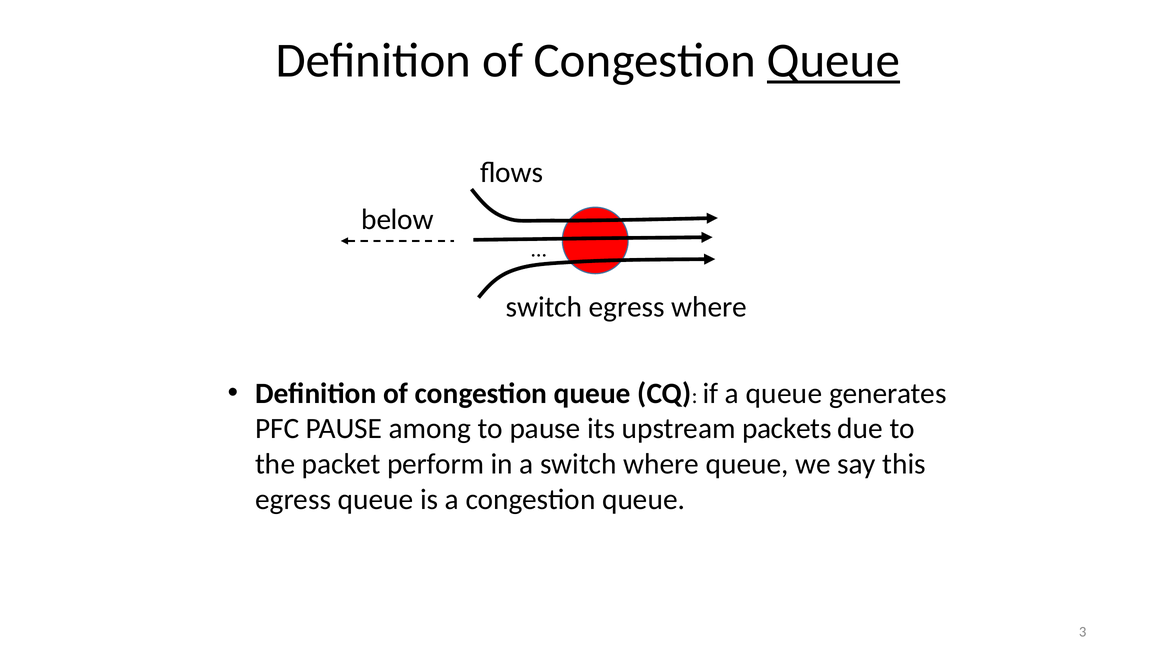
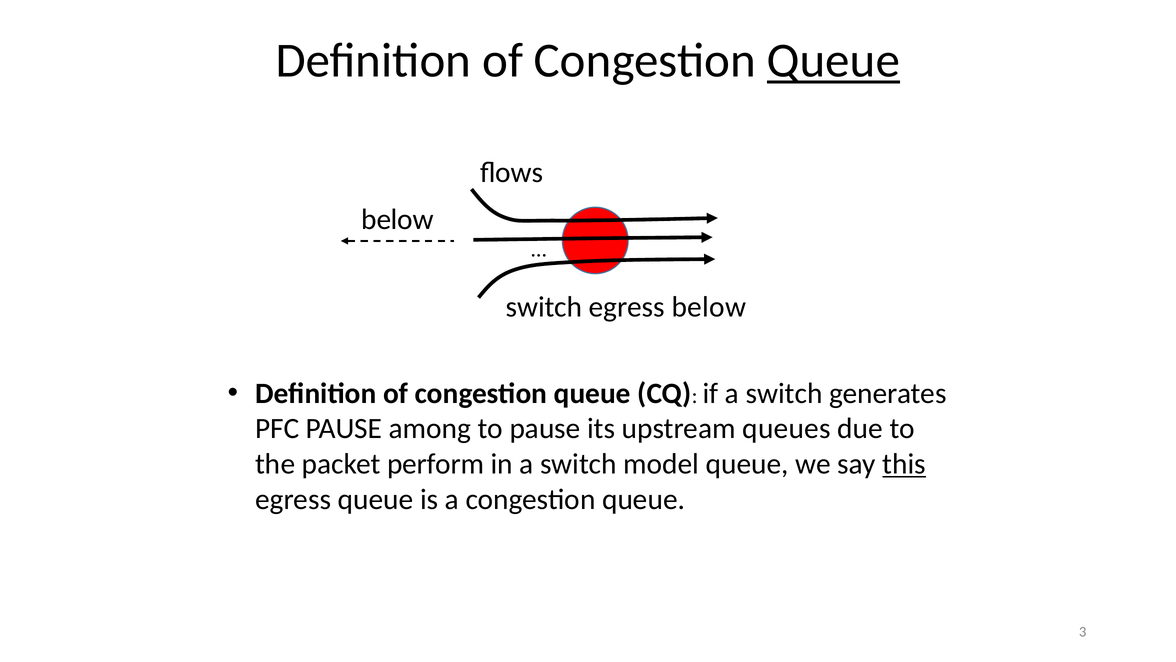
where: where -> below (709, 307)
if a queue: queue -> switch (784, 393)
packets: packets -> queues (787, 428)
switch where: where -> model (661, 464)
this underline: none -> present (904, 464)
